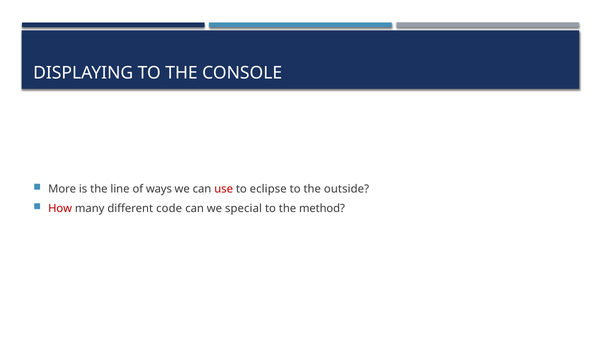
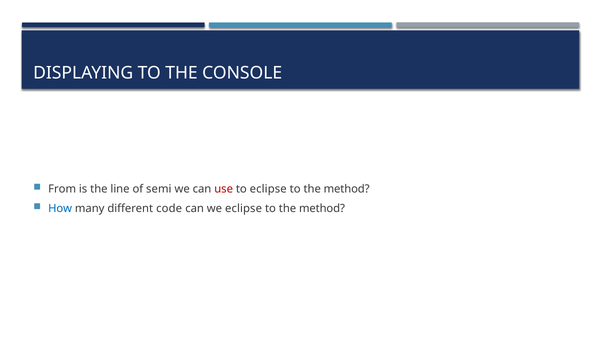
More: More -> From (62, 189)
ways: ways -> semi (159, 189)
outside: outside -> method (347, 189)
How colour: red -> blue (60, 209)
we special: special -> eclipse (244, 209)
